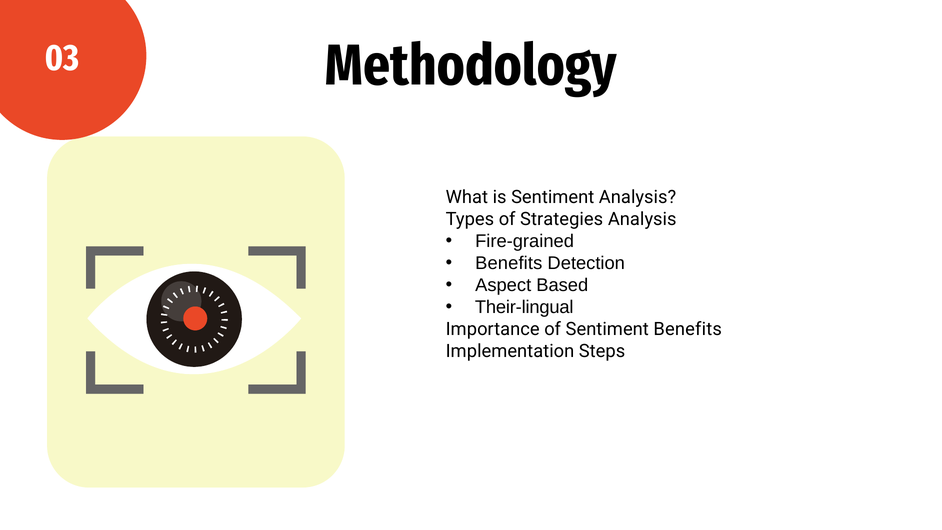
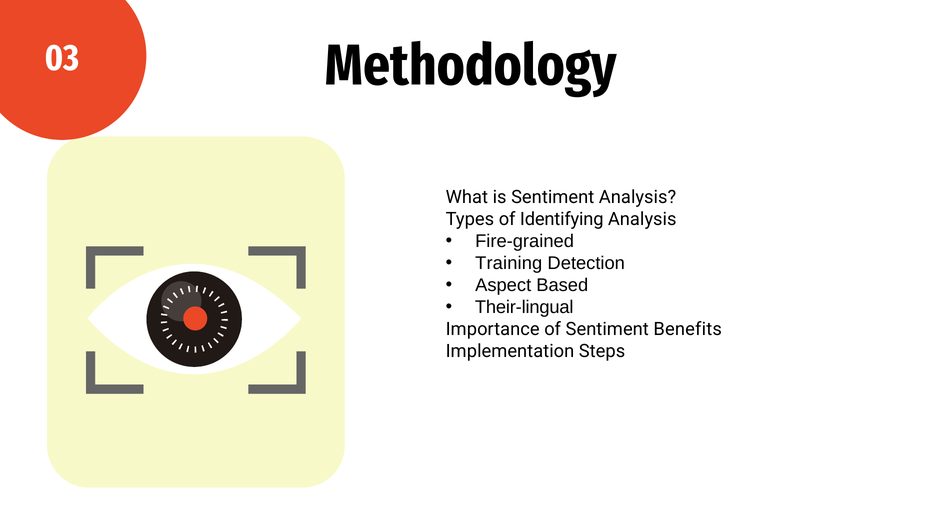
Strategies: Strategies -> Identifying (562, 219)
Benefits: Benefits -> Training (509, 263)
